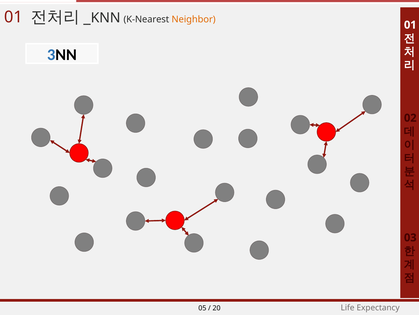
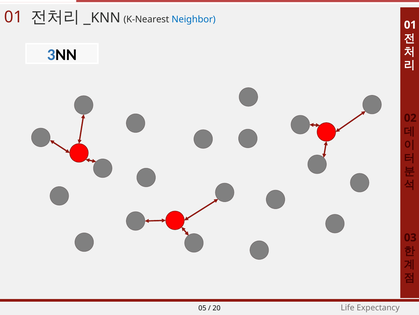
Neighbor colour: orange -> blue (194, 19)
